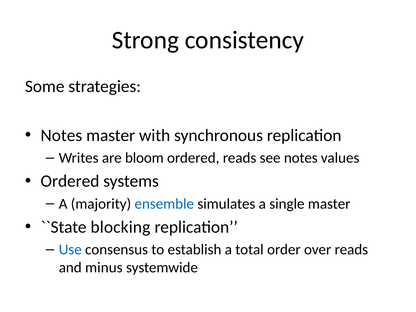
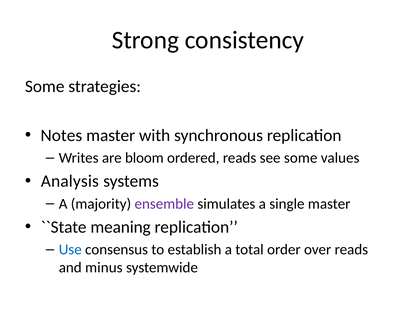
see notes: notes -> some (301, 158)
Ordered: Ordered -> Analysis (70, 181)
ensemble colour: blue -> purple (164, 204)
blocking: blocking -> meaning (121, 227)
